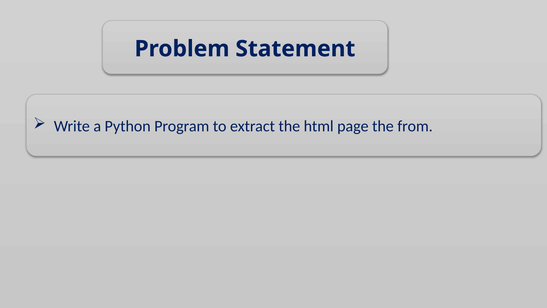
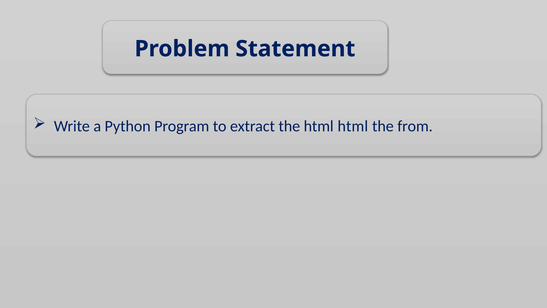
html page: page -> html (353, 126)
